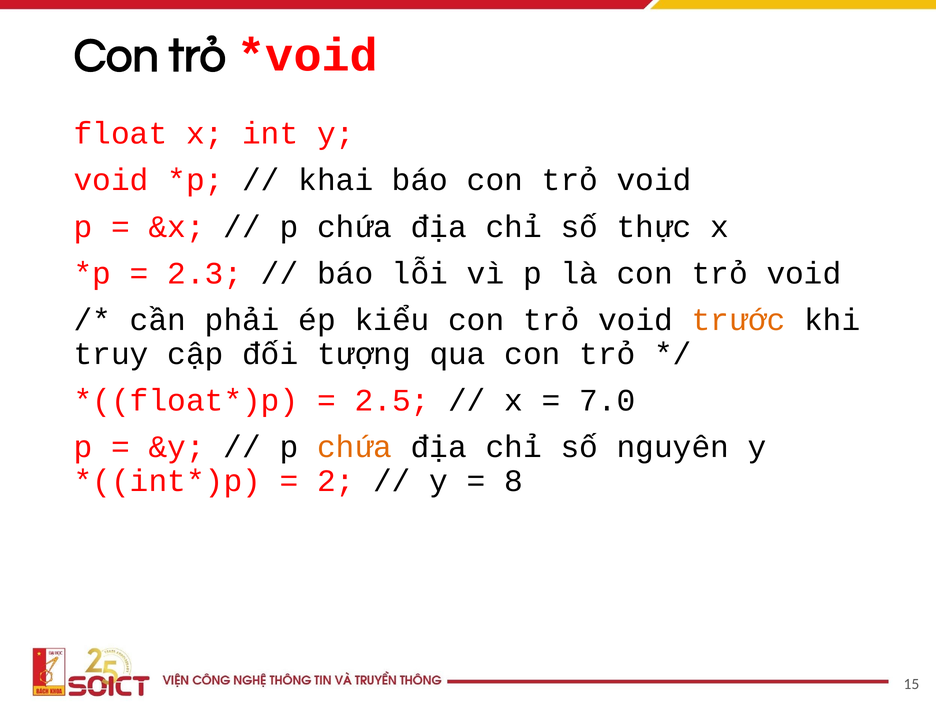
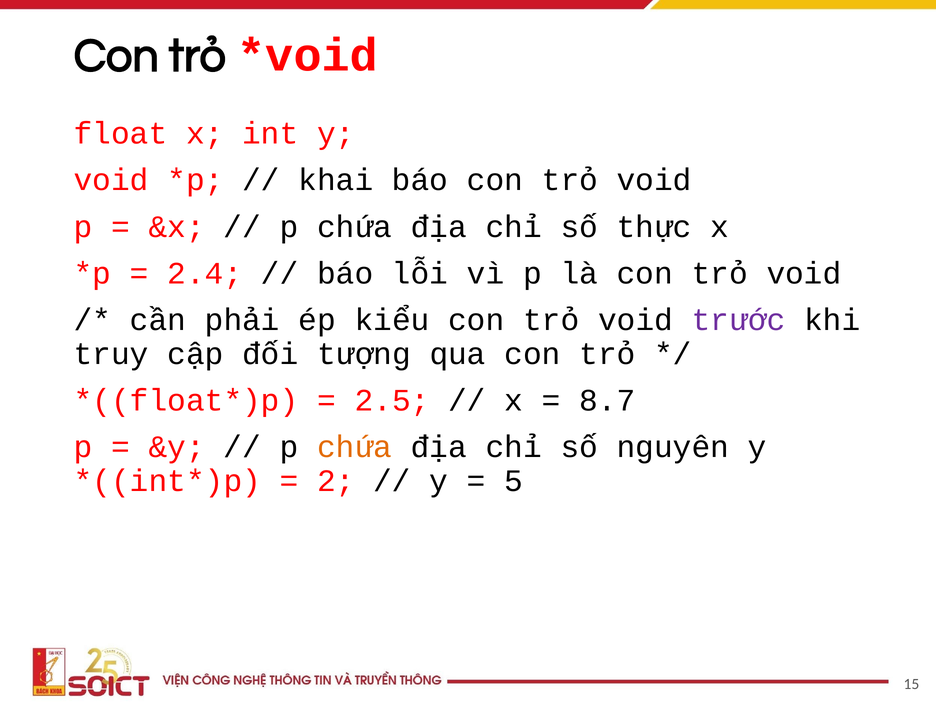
2.3: 2.3 -> 2.4 (205, 273)
trước colour: orange -> purple (739, 320)
7.0: 7.0 -> 8.7 (607, 401)
8: 8 -> 5 (514, 481)
